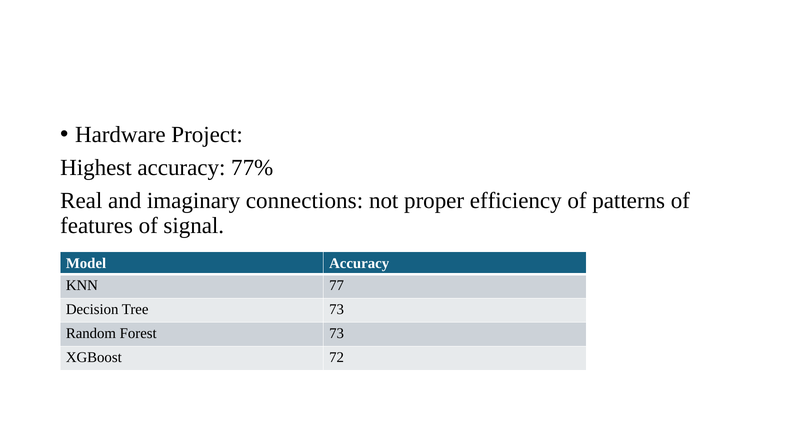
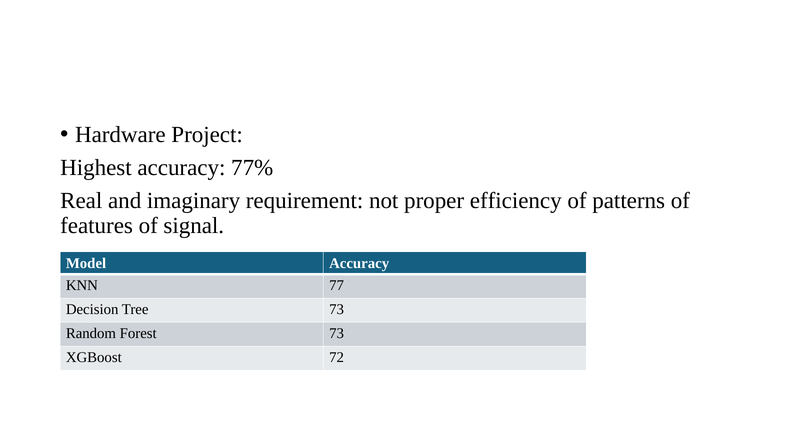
connections: connections -> requirement (305, 201)
